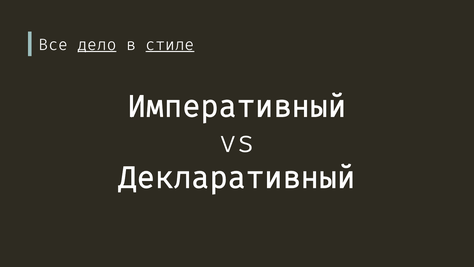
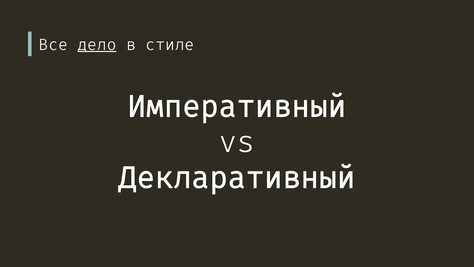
стиле underline: present -> none (170, 45)
